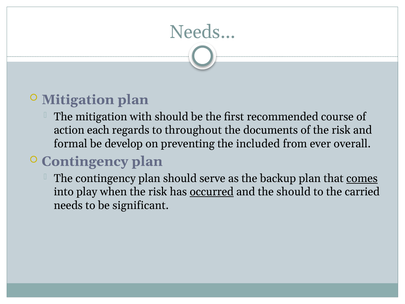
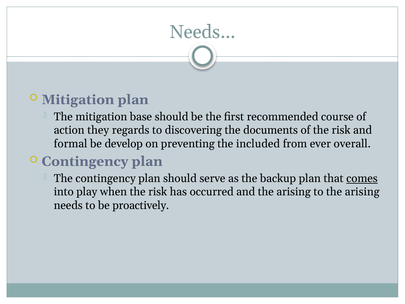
with: with -> base (141, 117)
each: each -> they (98, 130)
throughout: throughout -> discovering (193, 130)
occurred underline: present -> none (212, 192)
and the should: should -> arising (294, 192)
to the carried: carried -> arising (362, 192)
significant: significant -> proactively (141, 205)
